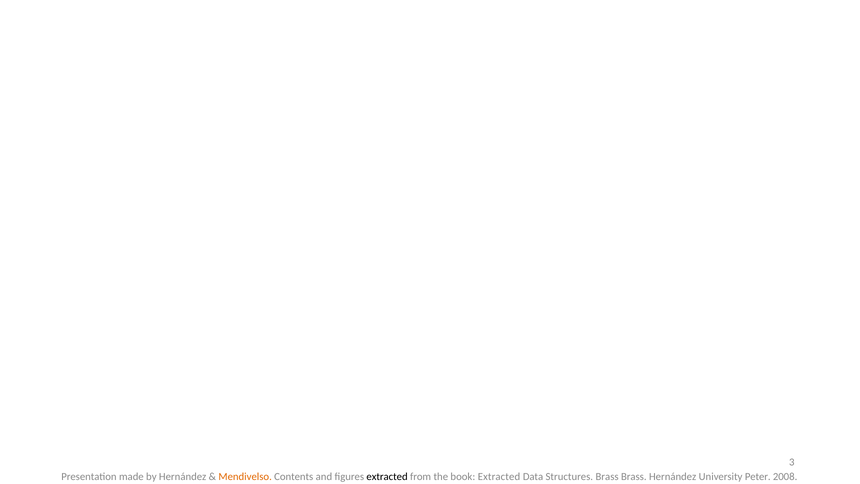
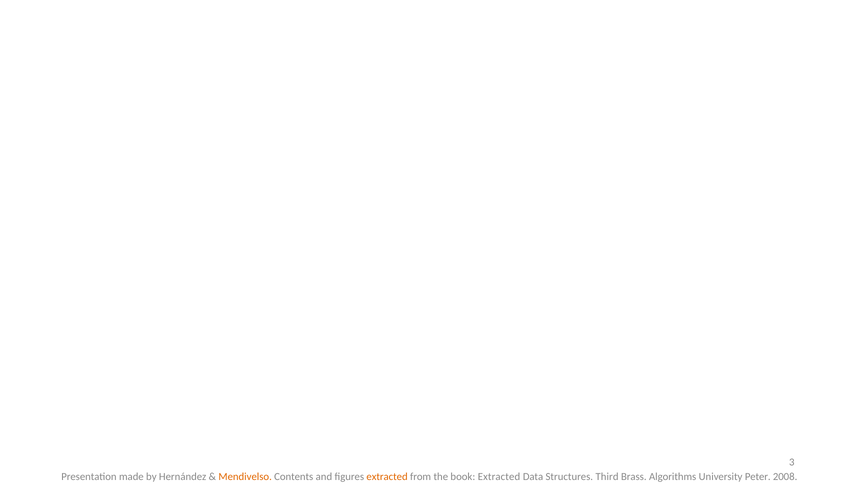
extracted colour: black -> orange (387, 476)
Structures Brass: Brass -> Third (607, 476)
Brass Hernández: Hernández -> Algorithms (673, 476)
